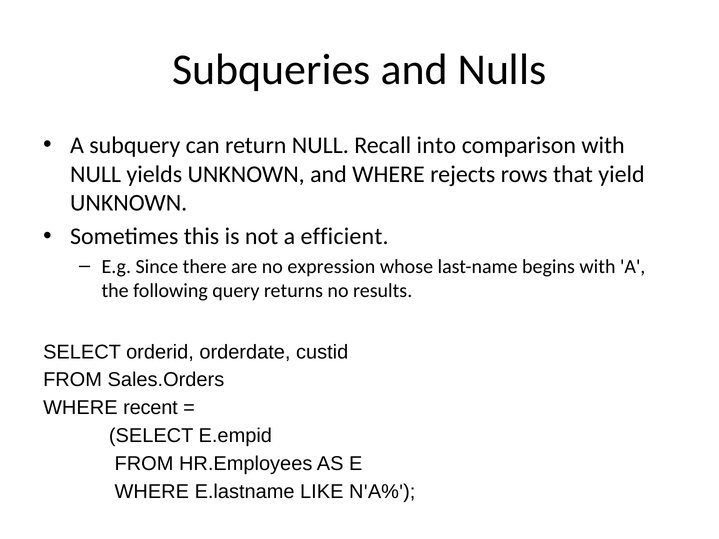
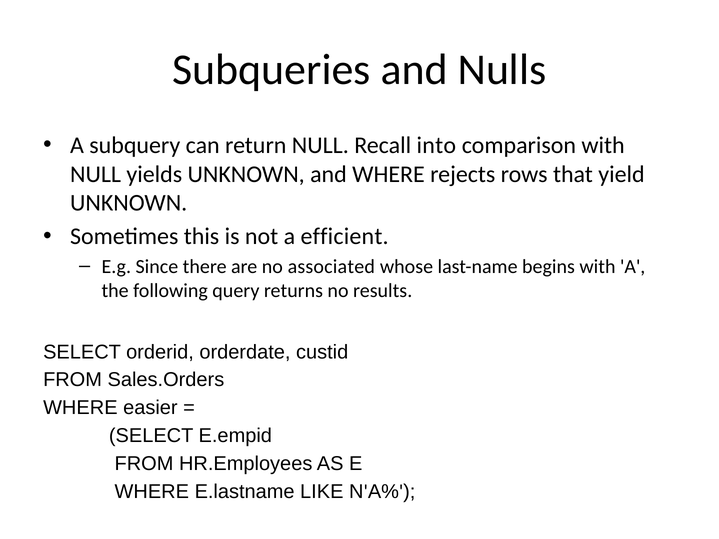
expression: expression -> associated (331, 267)
recent: recent -> easier (150, 408)
